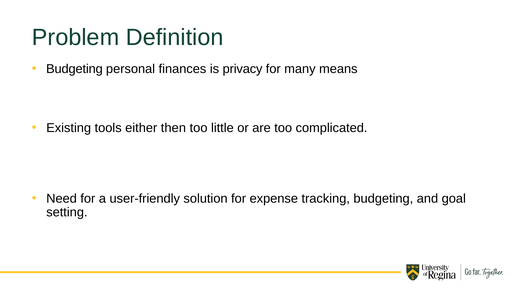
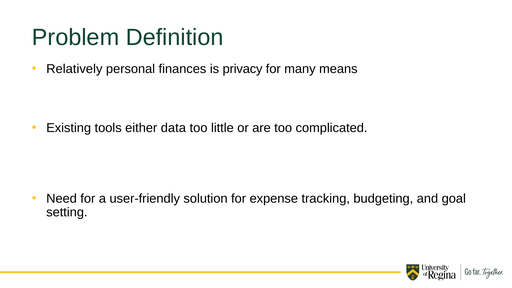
Budgeting: Budgeting -> Relatively (74, 69)
then: then -> data (173, 128)
